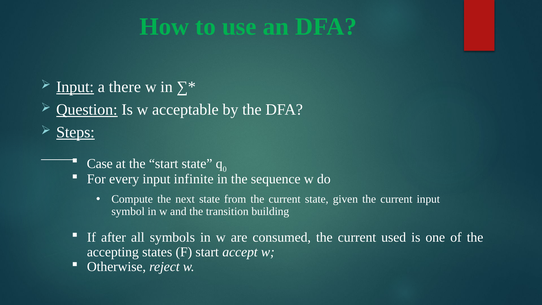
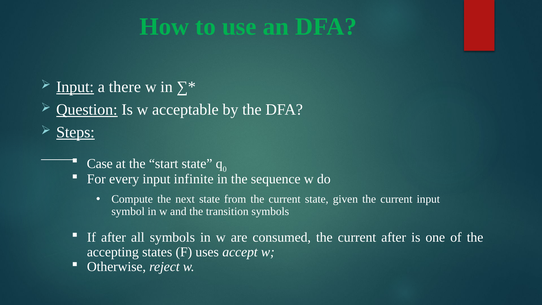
transition building: building -> symbols (270, 211)
current used: used -> after (394, 237)
F start: start -> uses (207, 252)
